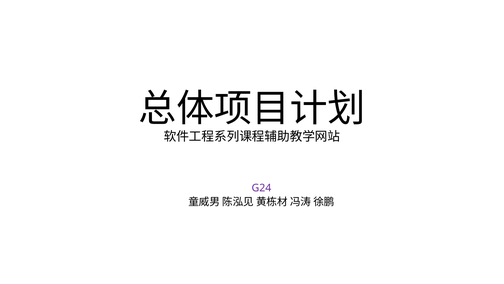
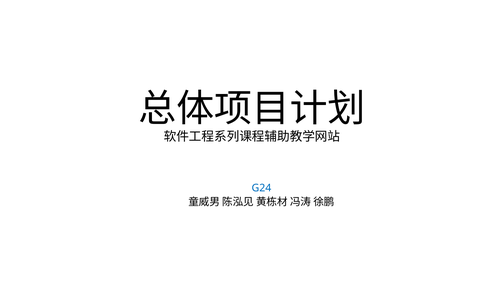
G24 colour: purple -> blue (261, 188)
